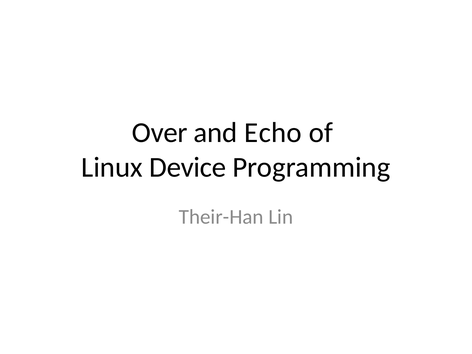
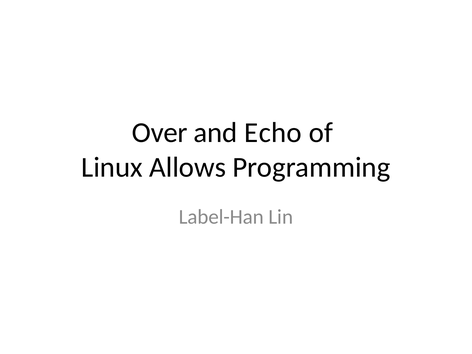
Device: Device -> Allows (188, 167)
Their-Han: Their-Han -> Label-Han (221, 217)
